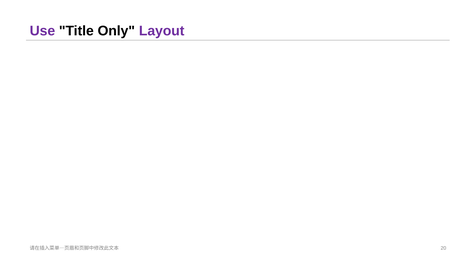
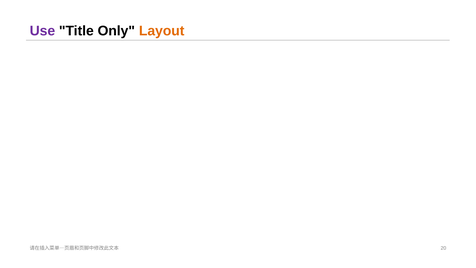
Layout colour: purple -> orange (162, 31)
